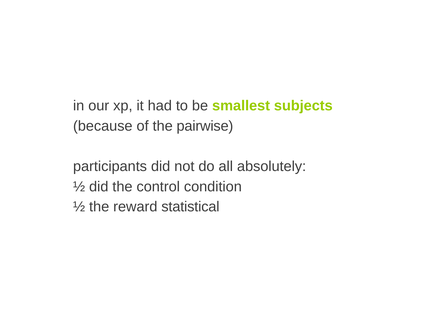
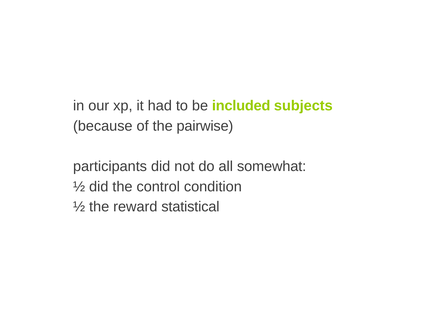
smallest: smallest -> included (241, 106)
absolutely: absolutely -> somewhat (272, 167)
